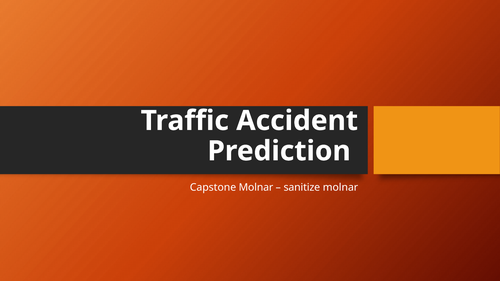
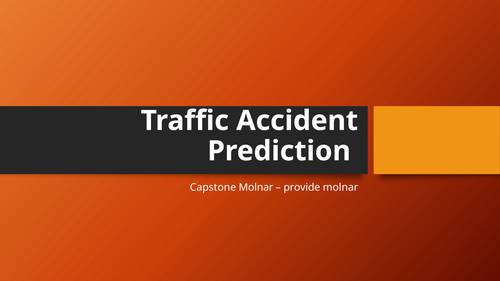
sanitize: sanitize -> provide (302, 188)
